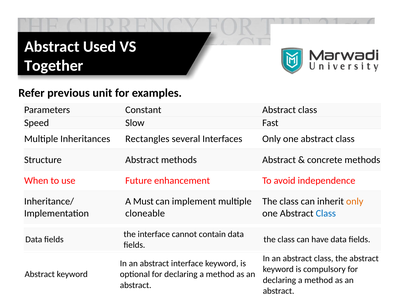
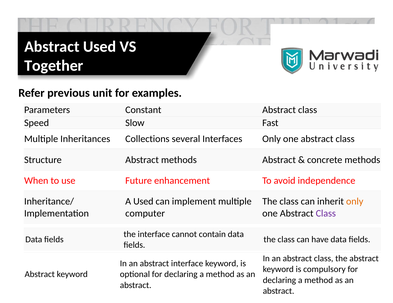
Rectangles: Rectangles -> Collections (147, 139)
A Must: Must -> Used (143, 202)
cloneable: cloneable -> computer (145, 214)
Class colour: blue -> purple (326, 214)
